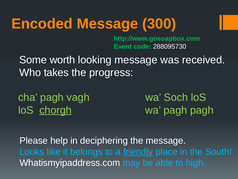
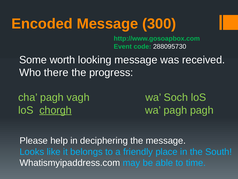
takes: takes -> there (56, 72)
friendly underline: present -> none (138, 151)
high: high -> time (196, 162)
